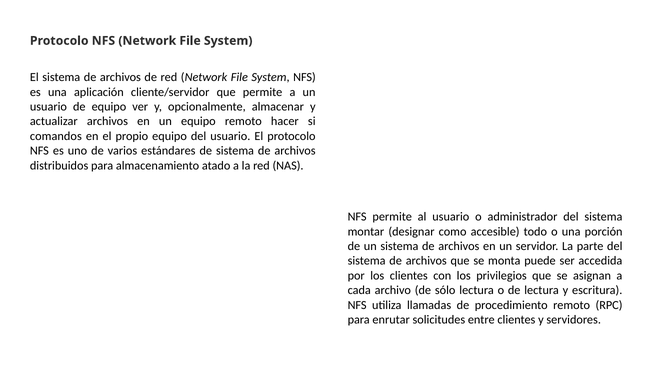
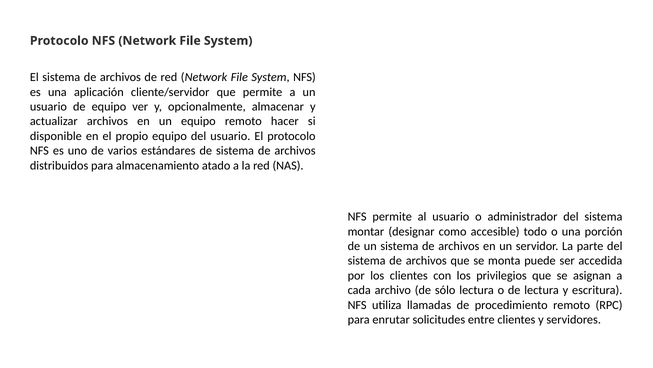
comandos: comandos -> disponible (56, 136)
